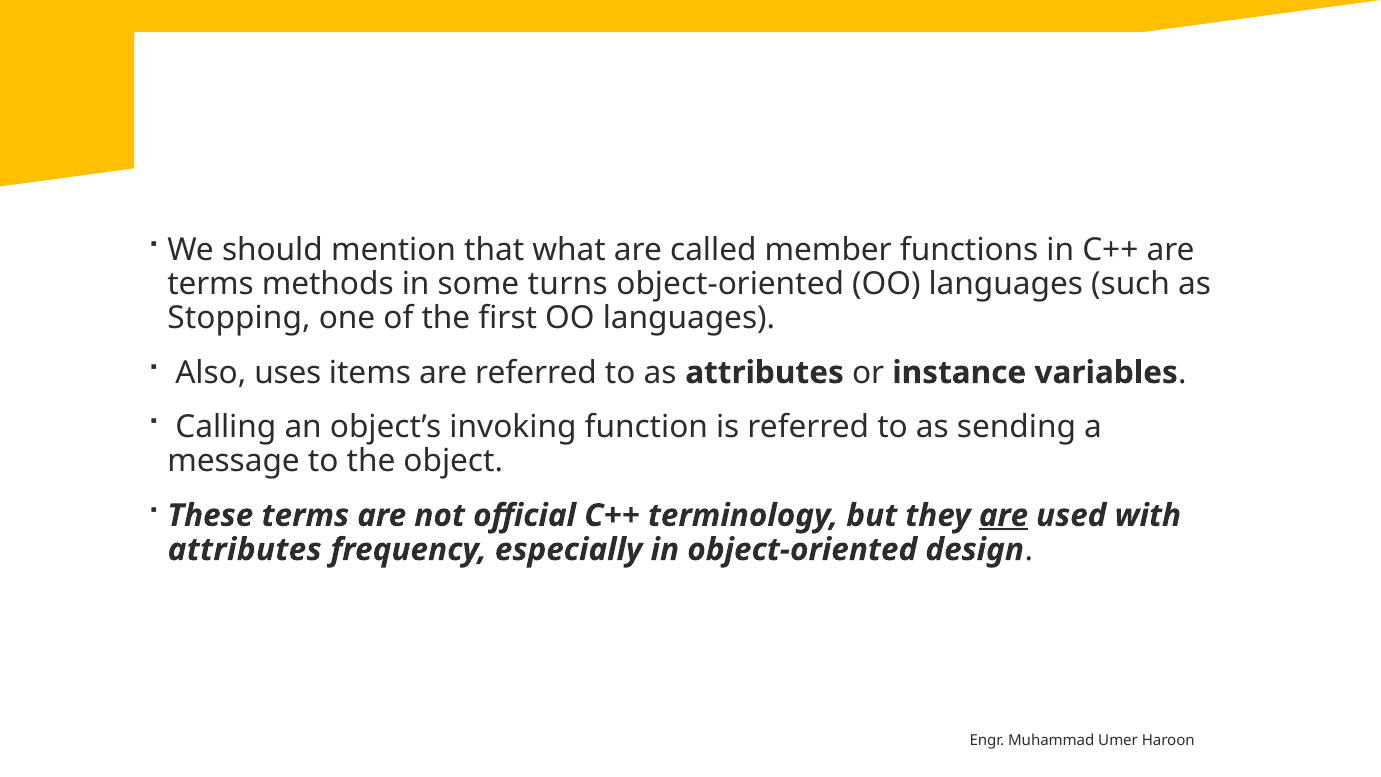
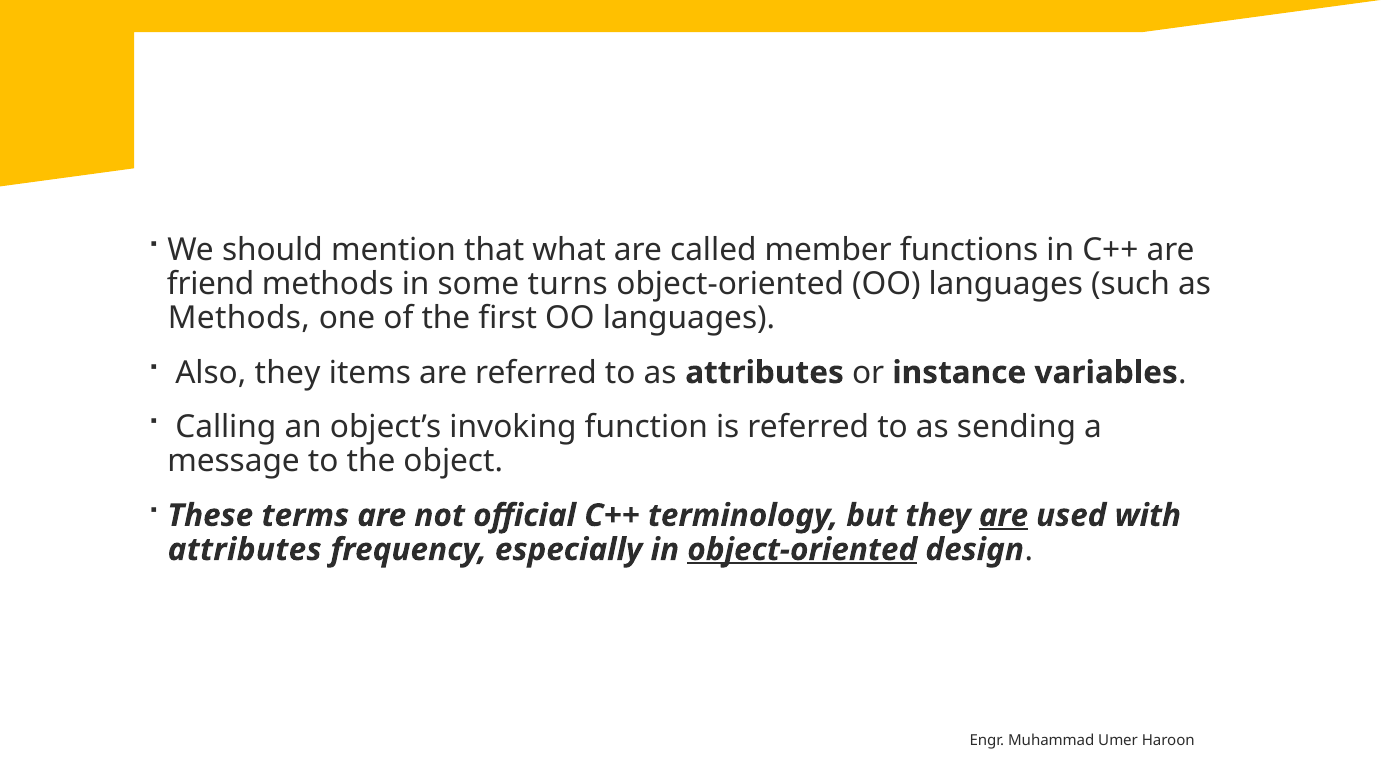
terms: terms -> friend (211, 284)
Stopping: Stopping -> Methods (239, 318)
Also uses: uses -> they (288, 373)
object-oriented underline: none -> present (802, 550)
